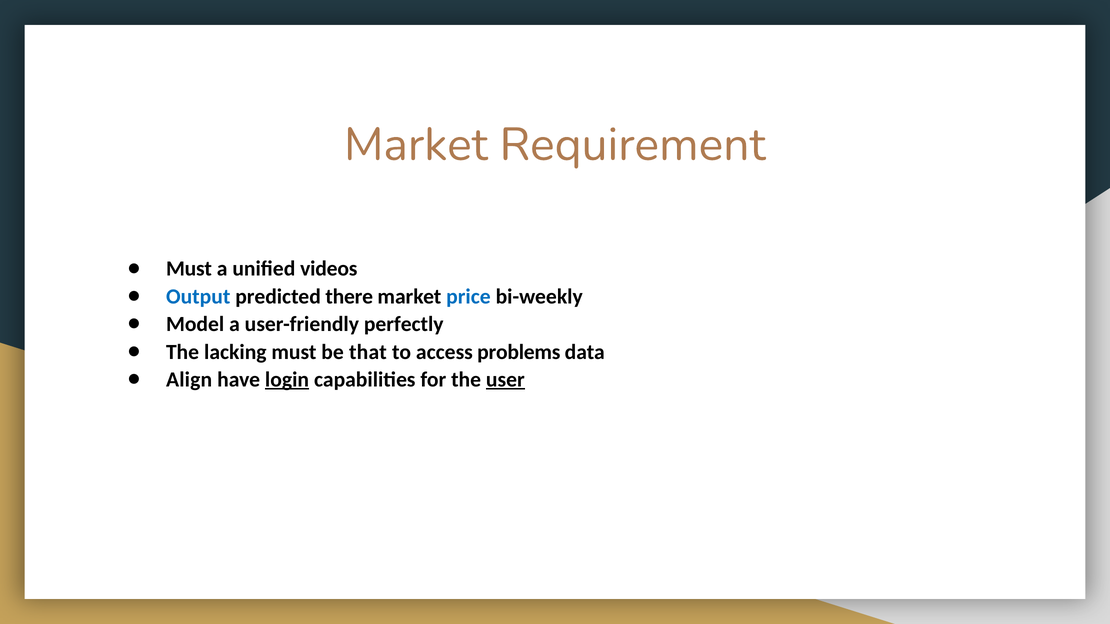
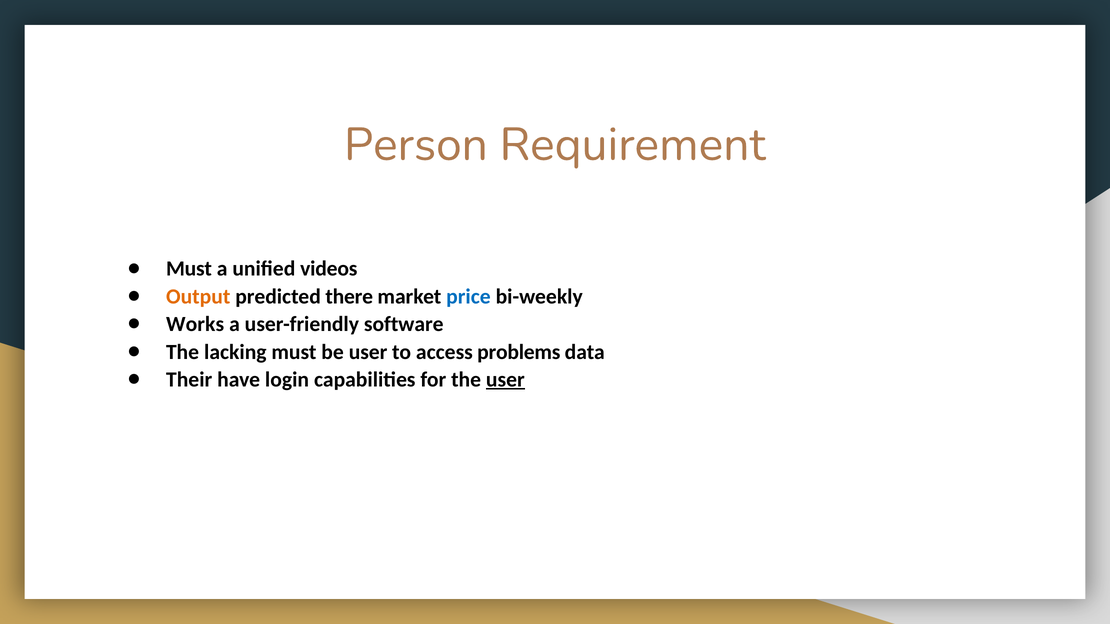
Market: Market -> Person (416, 145)
Output colour: blue -> orange (198, 297)
Model: Model -> Works (195, 324)
perfectly: perfectly -> software (404, 324)
be that: that -> user (368, 352)
Align: Align -> Their (189, 380)
login underline: present -> none (287, 380)
